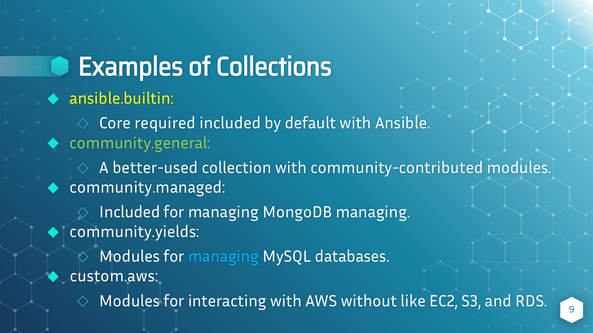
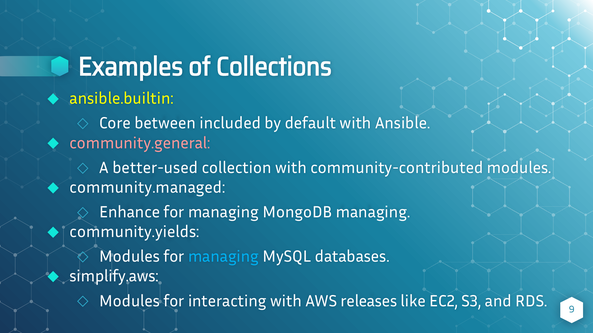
required: required -> between (165, 123)
community.general colour: light green -> pink (140, 143)
Included: Included -> Enhance (130, 212)
custom.aws: custom.aws -> simplify.aws (114, 277)
without: without -> releases (369, 301)
